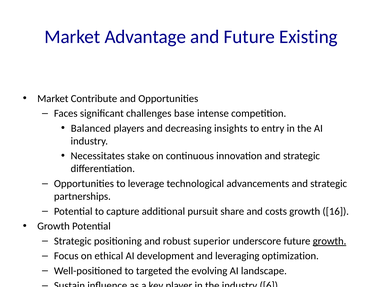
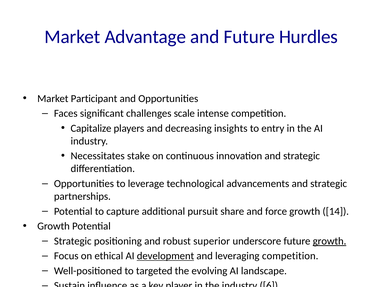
Existing: Existing -> Hurdles (308, 37)
Contribute: Contribute -> Participant (94, 98)
base: base -> scale (184, 113)
Balanced: Balanced -> Capitalize (91, 128)
costs: costs -> force (276, 211)
16: 16 -> 14 (336, 211)
development underline: none -> present (165, 255)
leveraging optimization: optimization -> competition (290, 255)
